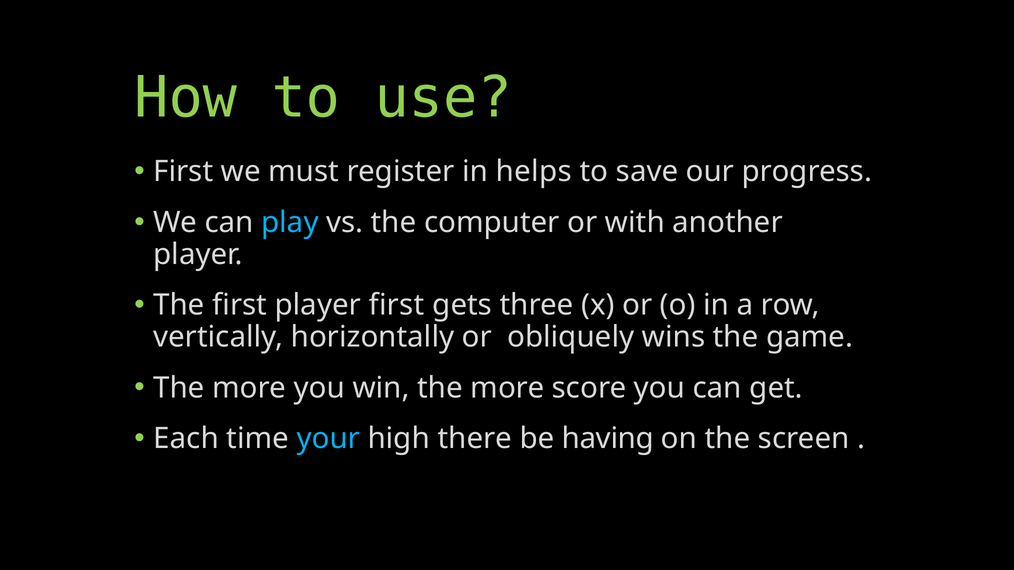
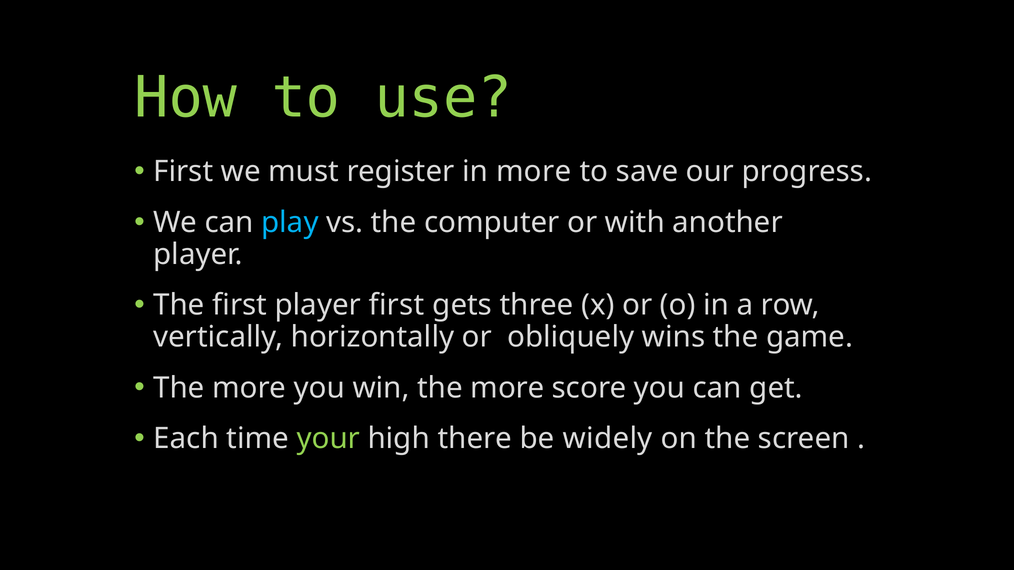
in helps: helps -> more (534, 172)
your colour: light blue -> light green (328, 439)
having: having -> widely (608, 439)
